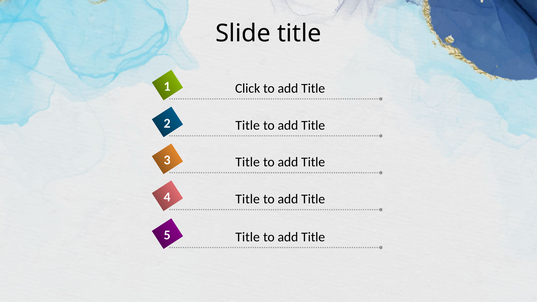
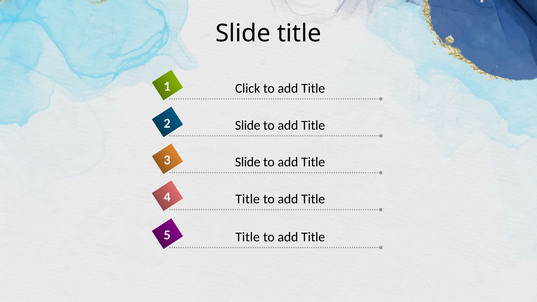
Title: Title -> Slide (248, 125)
Title: Title -> Slide (248, 162)
